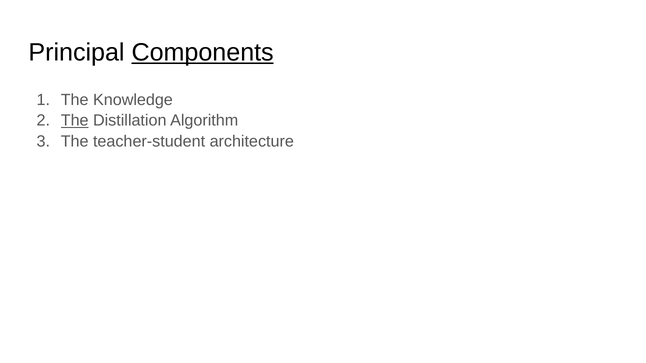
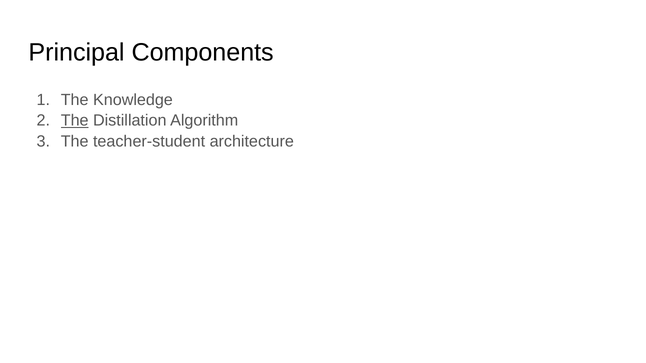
Components underline: present -> none (203, 52)
